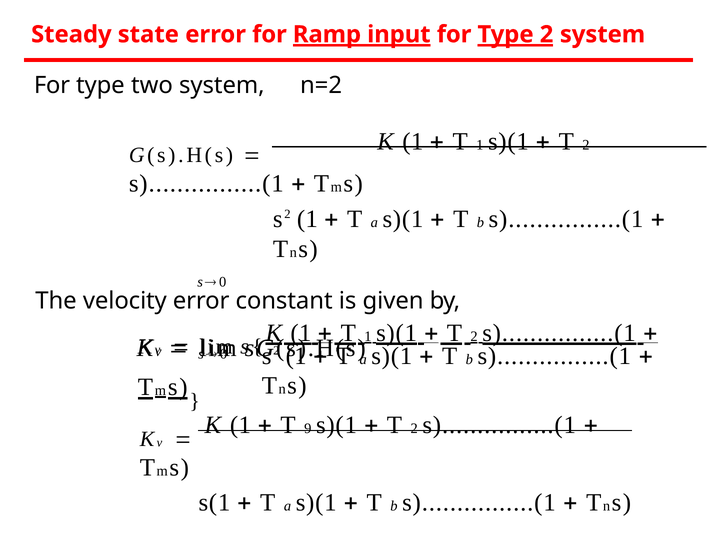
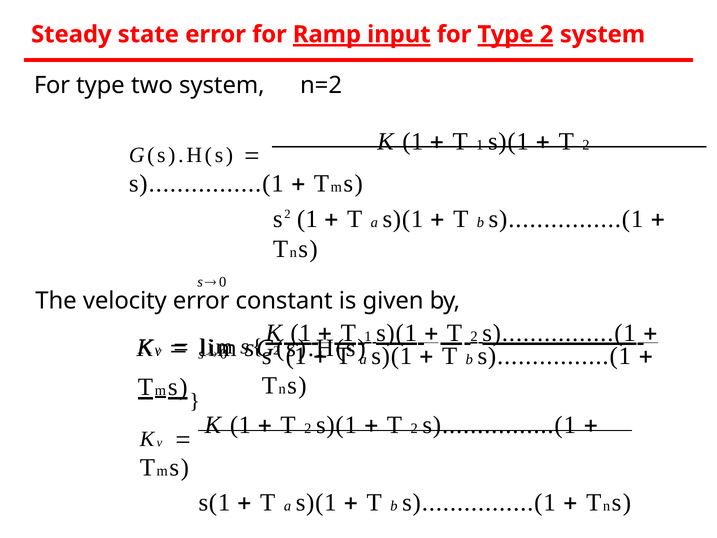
9: 9 -> 2 (308, 428)
